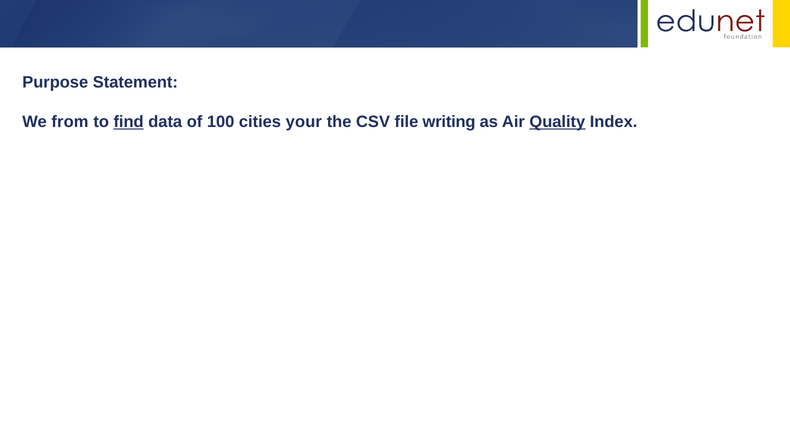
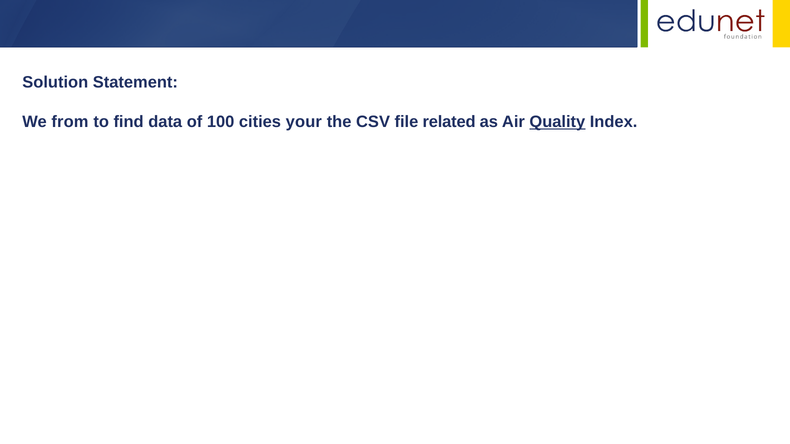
Purpose: Purpose -> Solution (55, 82)
find underline: present -> none (129, 122)
writing: writing -> related (449, 122)
